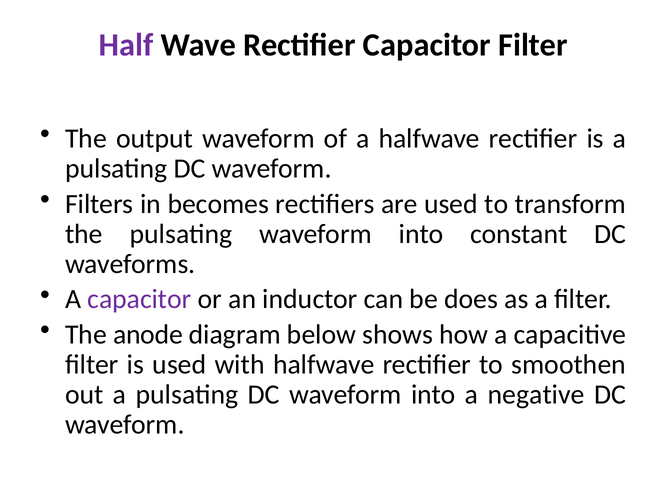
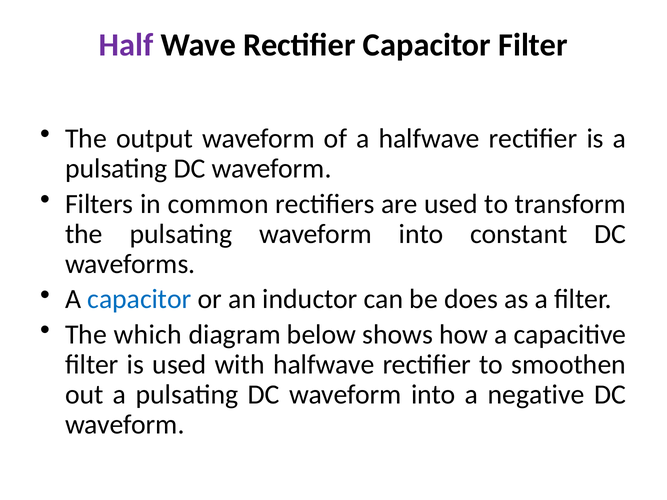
becomes: becomes -> common (218, 204)
capacitor colour: purple -> blue (139, 299)
anode: anode -> which (148, 335)
